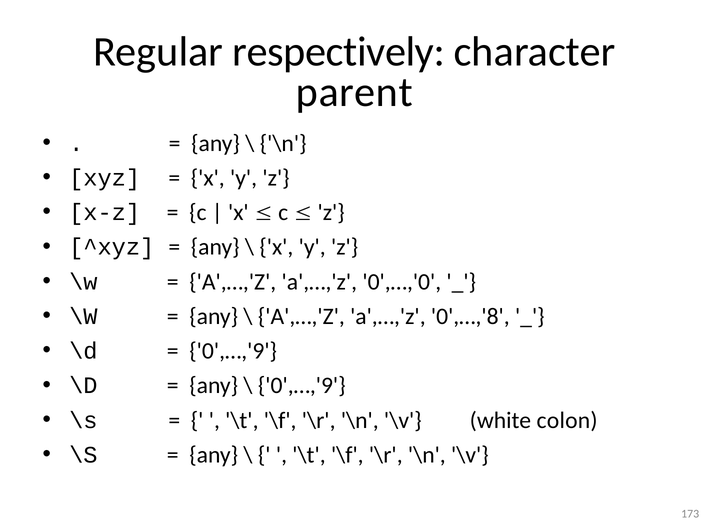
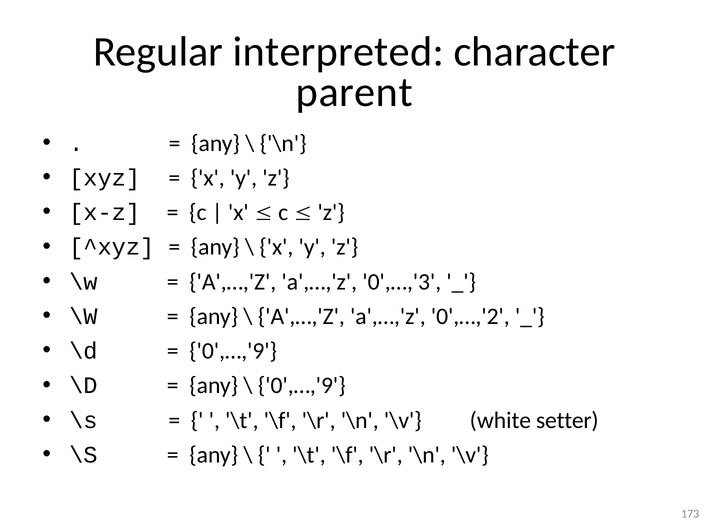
respectively: respectively -> interpreted (338, 52)
0',…,'0: 0',…,'0 -> 0',…,'3 (402, 282)
0',…,'8: 0',…,'8 -> 0',…,'2 (470, 317)
colon: colon -> setter (567, 421)
